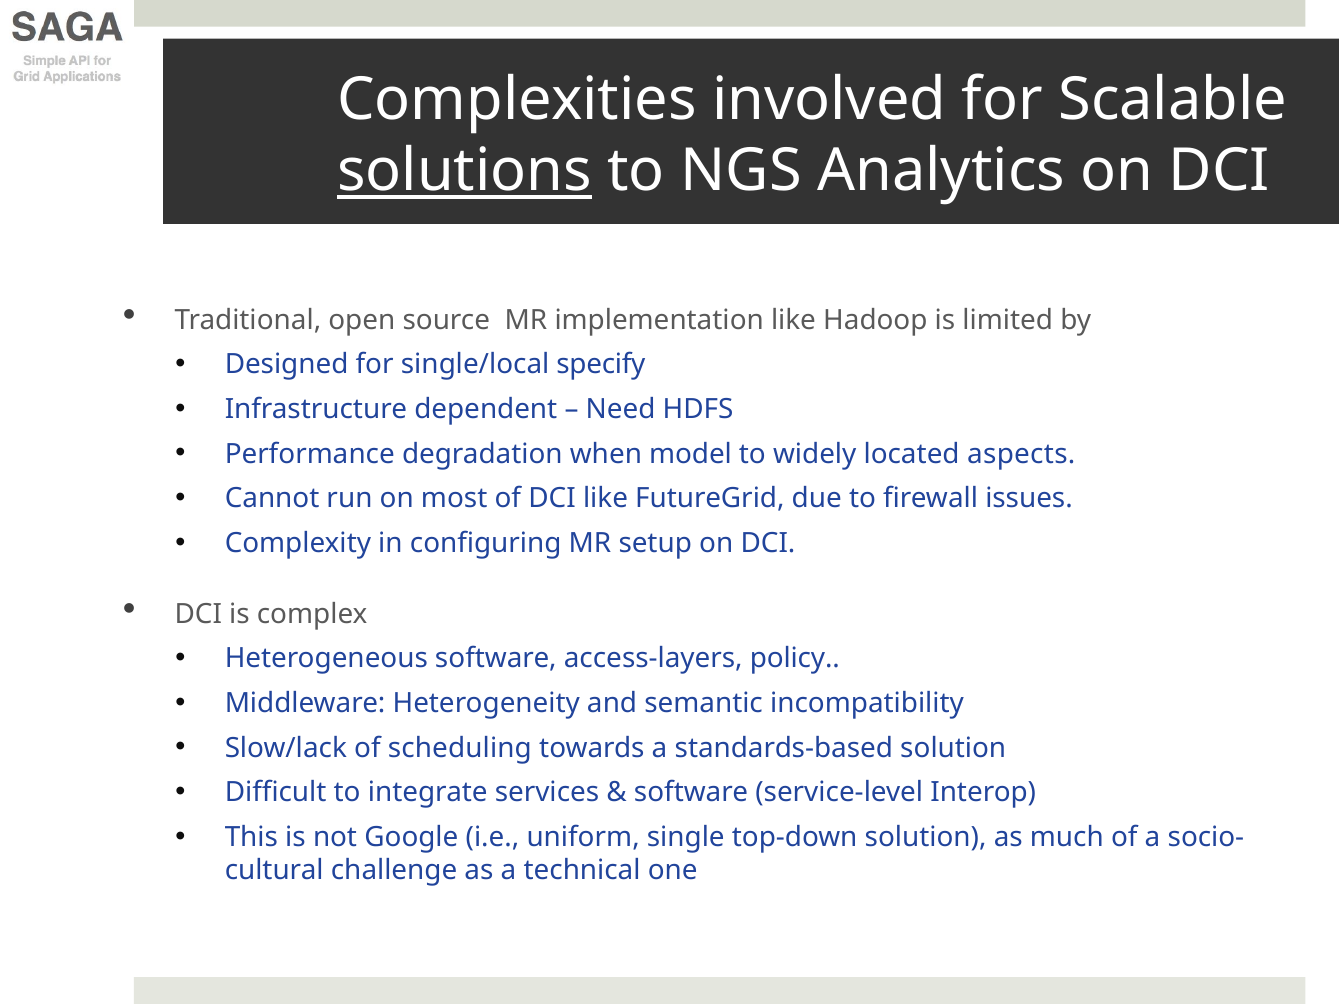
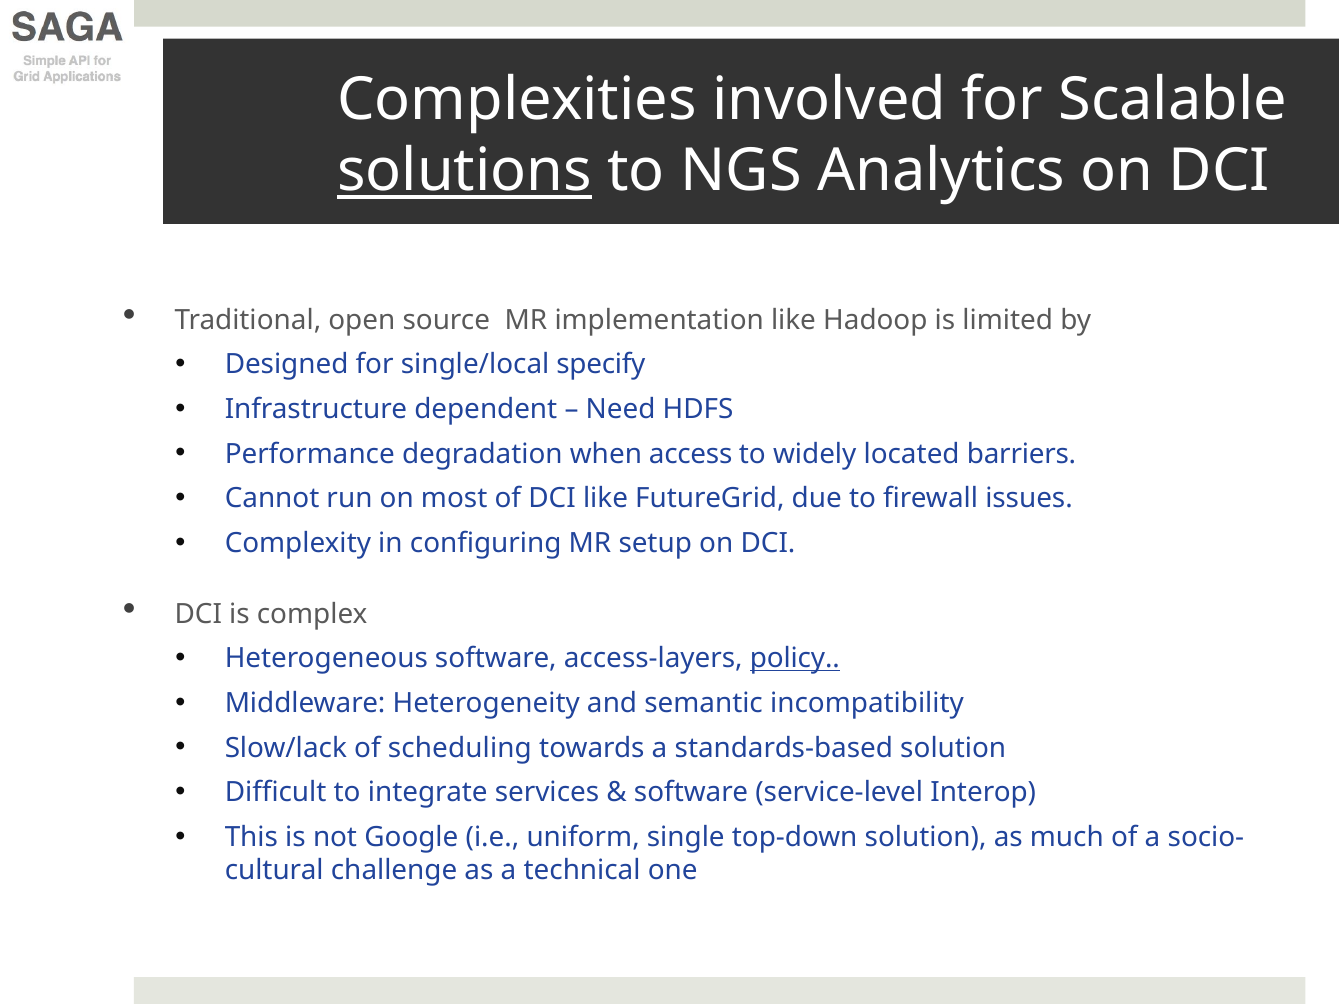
model: model -> access (691, 454)
aspects: aspects -> barriers (1022, 454)
policy underline: none -> present (795, 659)
